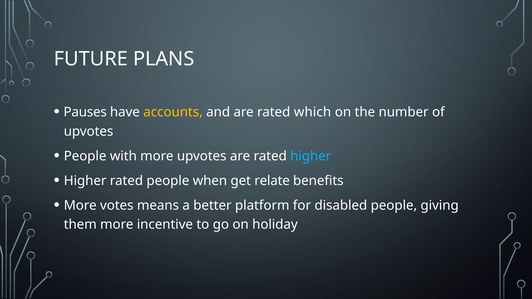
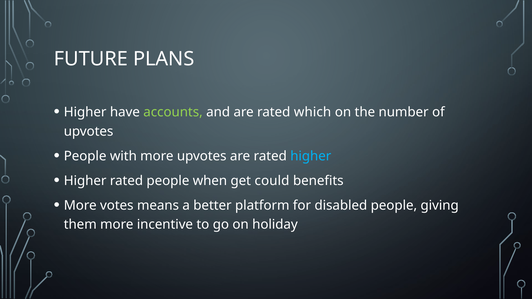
Pauses: Pauses -> Higher (85, 112)
accounts colour: yellow -> light green (173, 112)
relate: relate -> could (272, 181)
